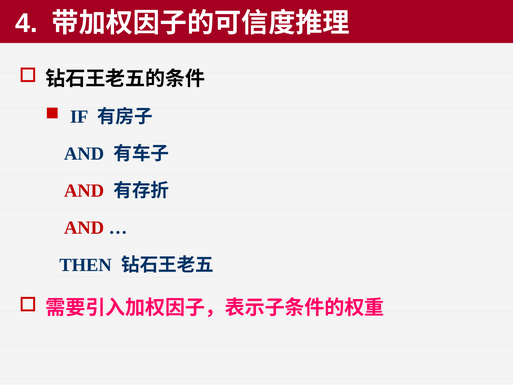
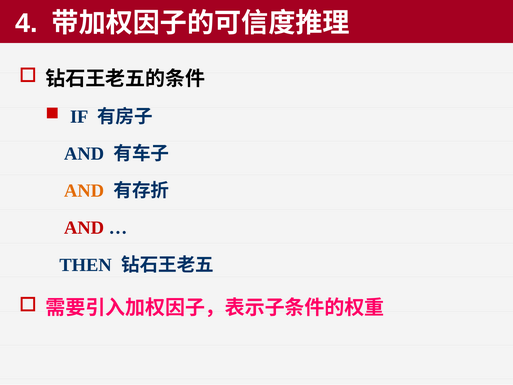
AND colour: red -> orange (84, 191)
